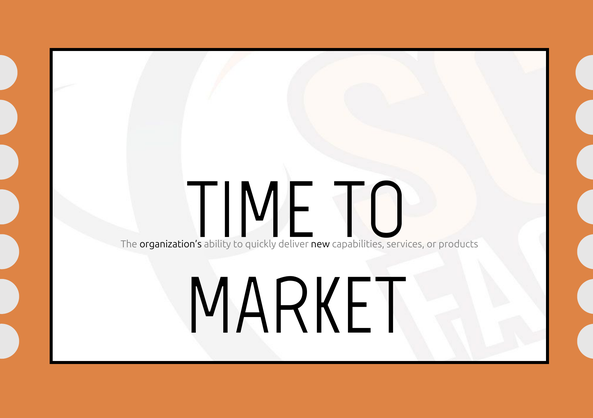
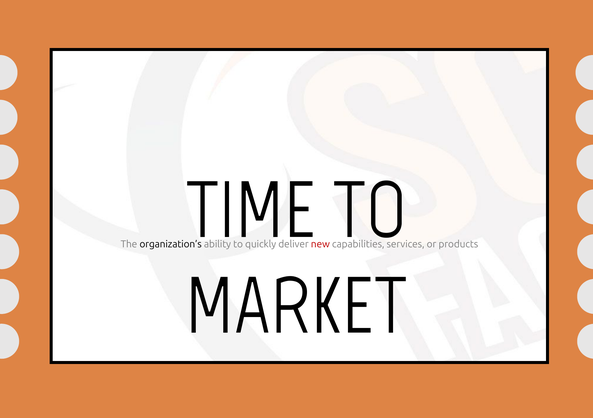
new colour: black -> red (320, 244)
